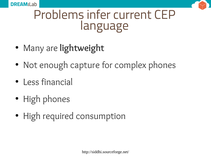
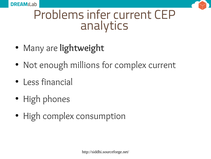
language: language -> analytics (104, 26)
capture: capture -> millions (85, 65)
complex phones: phones -> current (162, 65)
High required: required -> complex (58, 115)
